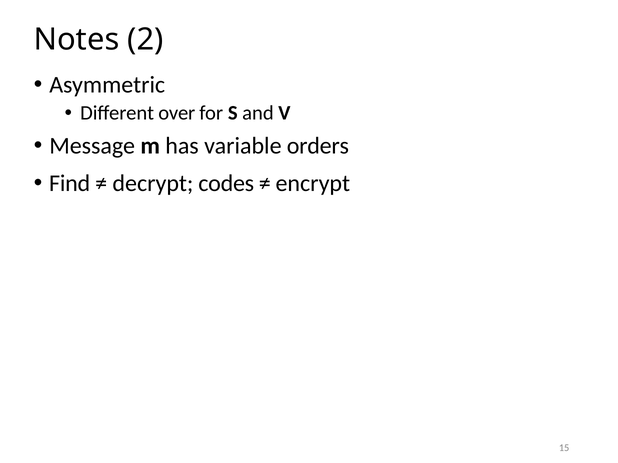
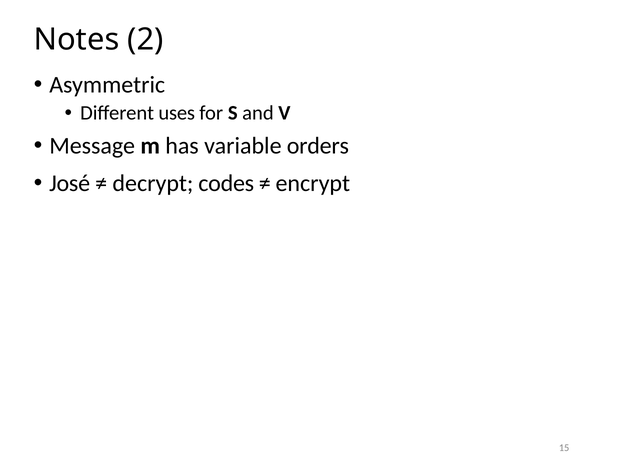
over: over -> uses (177, 113)
Find: Find -> José (70, 184)
